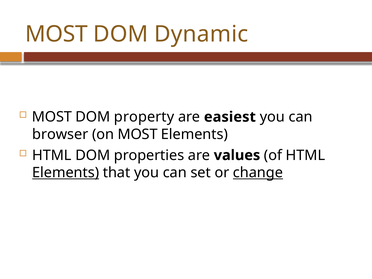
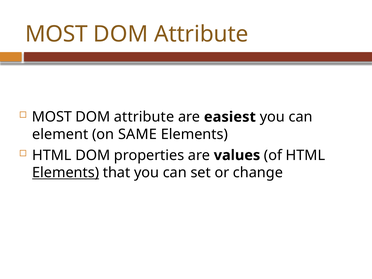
Dynamic: Dynamic -> Attribute (201, 34)
property: property -> attribute (144, 117)
browser: browser -> element (60, 134)
on MOST: MOST -> SAME (137, 134)
change underline: present -> none (258, 173)
